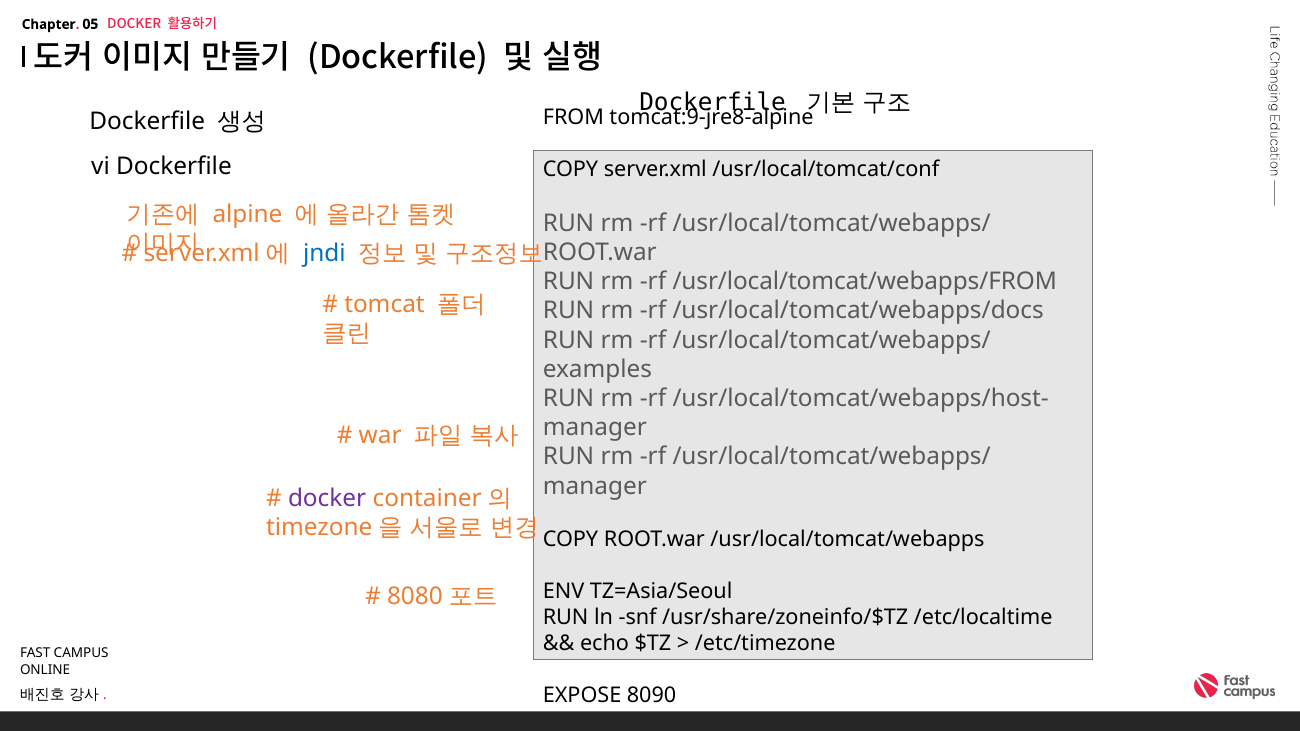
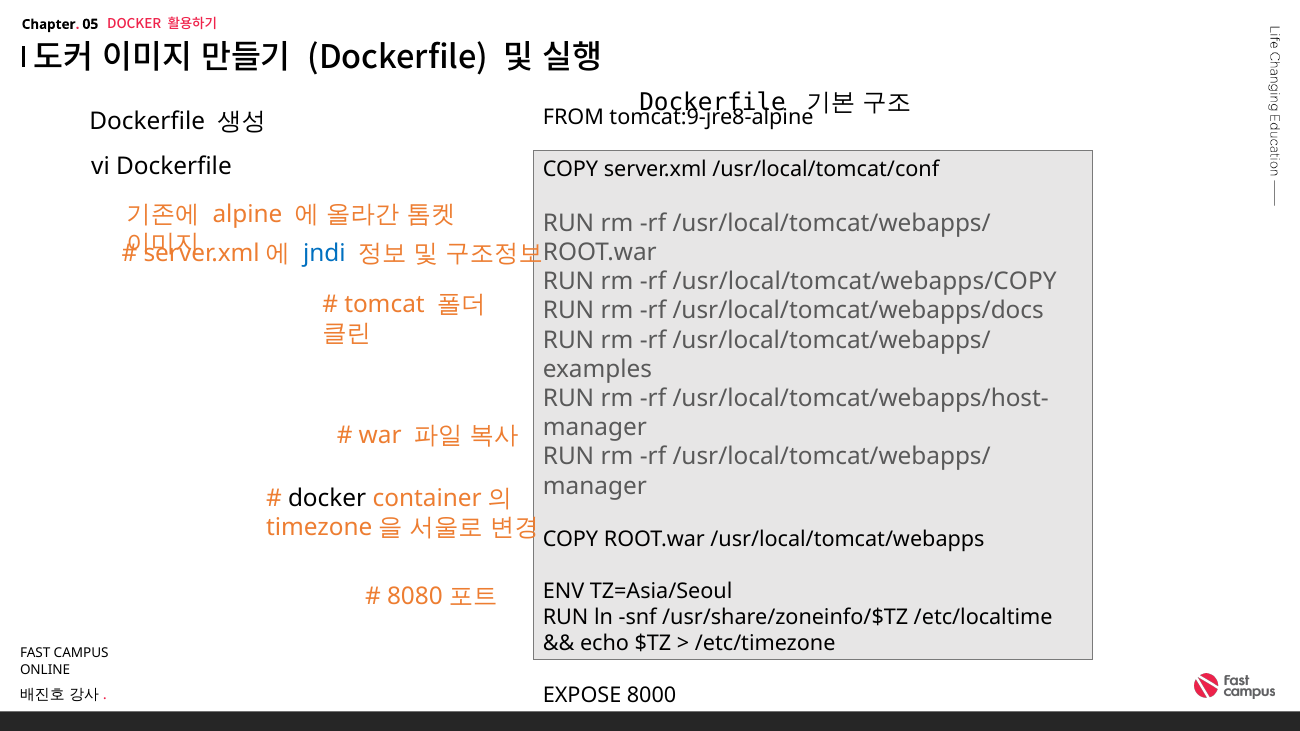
/usr/local/tomcat/webapps/FROM: /usr/local/tomcat/webapps/FROM -> /usr/local/tomcat/webapps/COPY (865, 282)
docker colour: purple -> black (327, 498)
8090: 8090 -> 8000 (652, 696)
